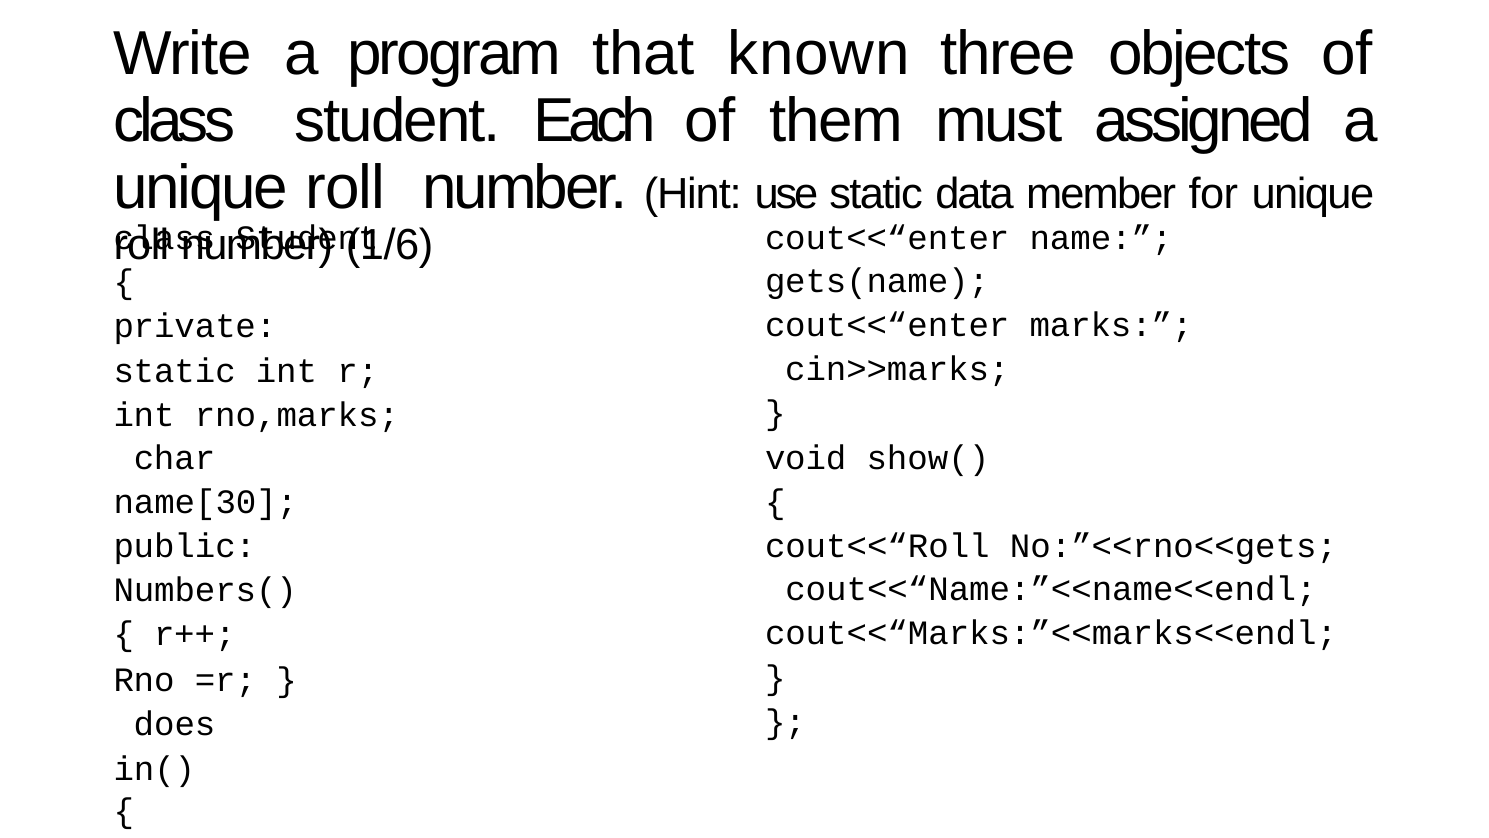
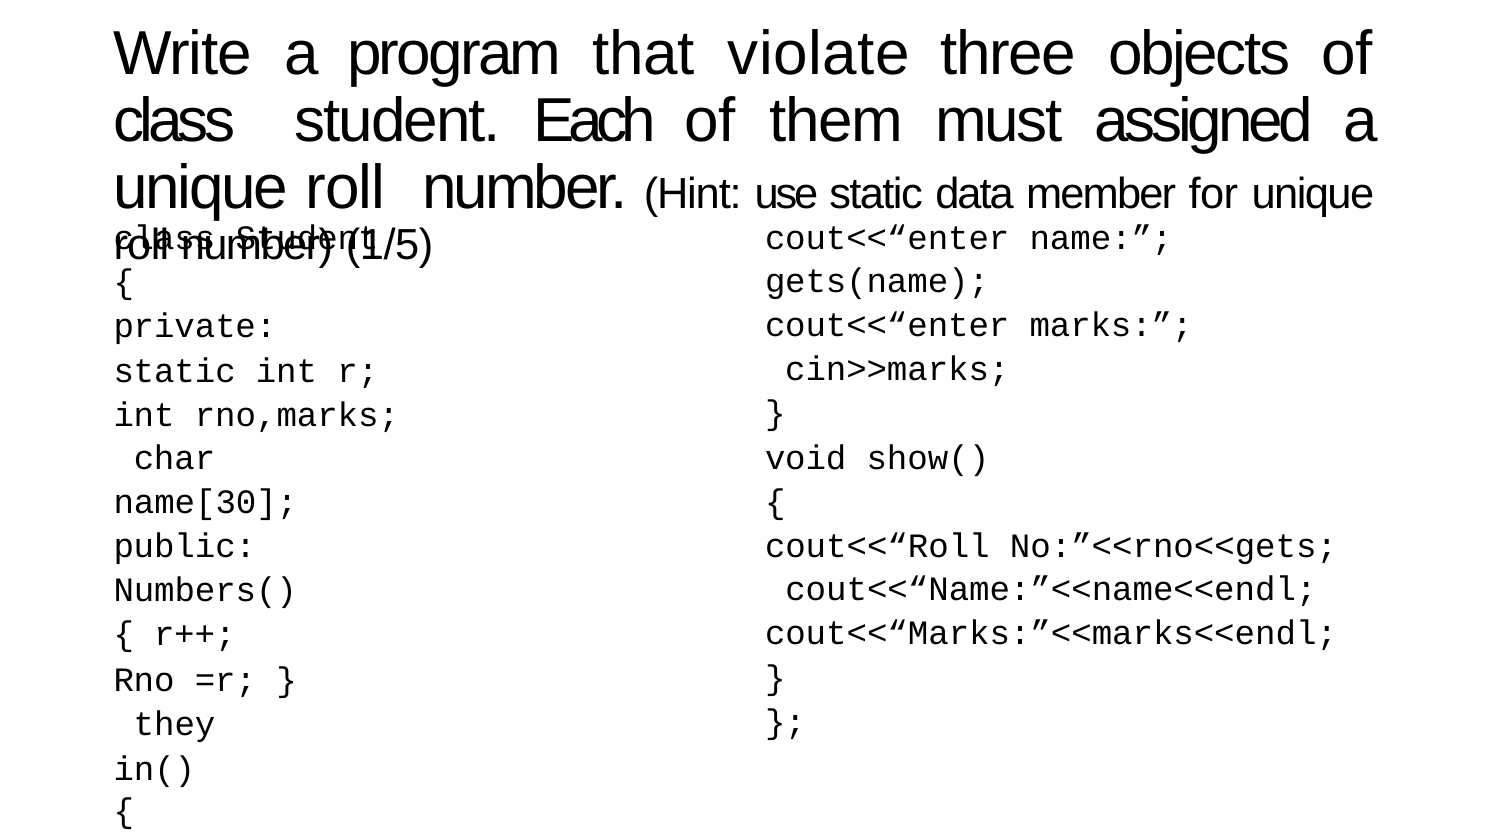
known: known -> violate (819, 54)
1/6: 1/6 -> 1/5 (390, 245)
does: does -> they (175, 724)
